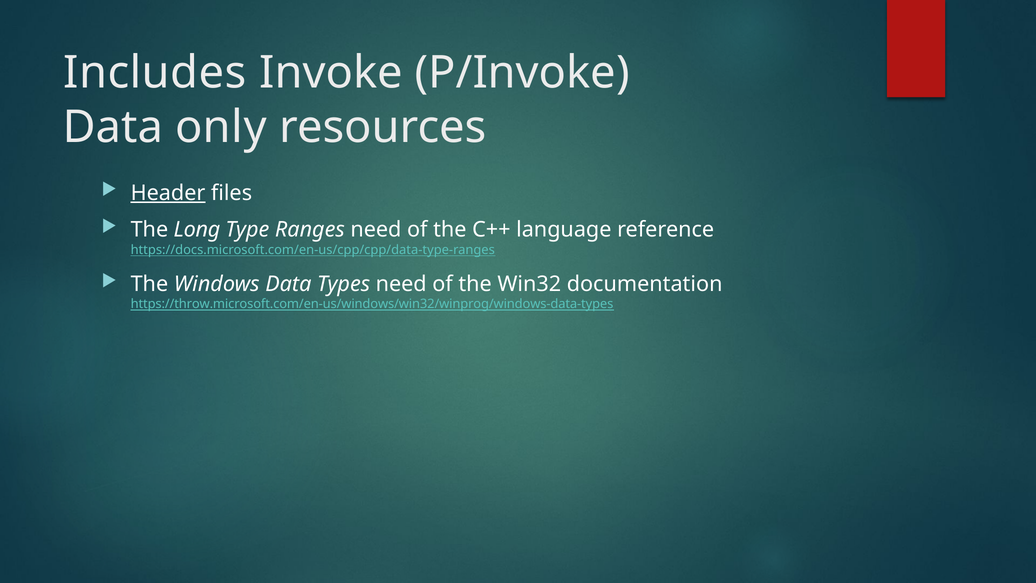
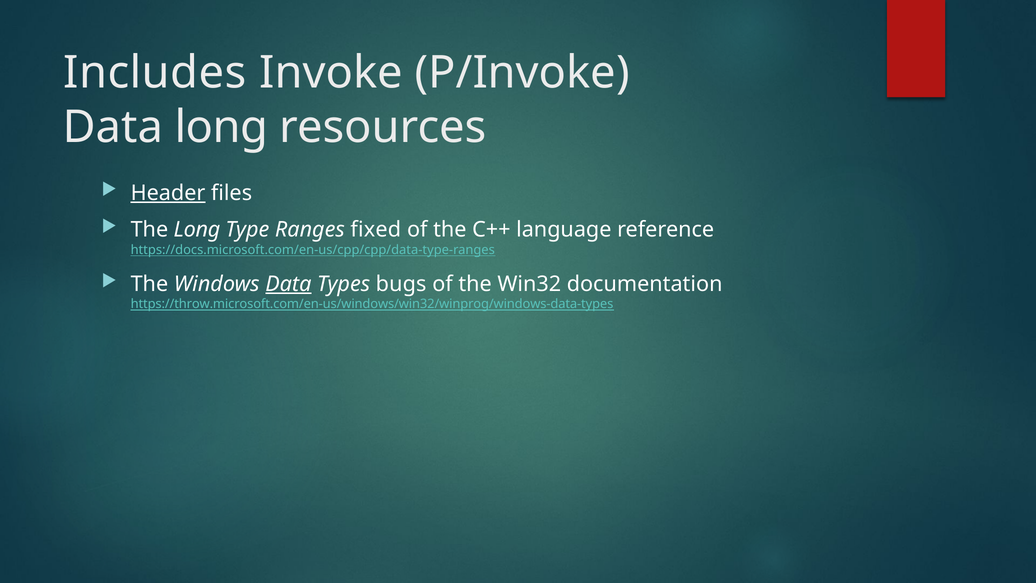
Data only: only -> long (221, 127)
Ranges need: need -> fixed (376, 230)
Data underline: none -> present (288, 284)
Types need: need -> bugs (401, 284)
